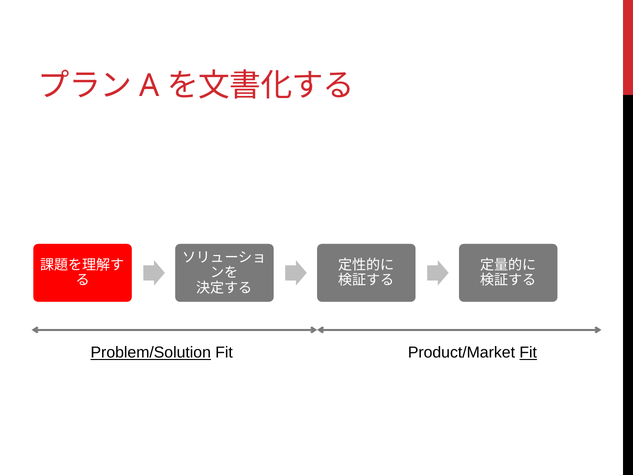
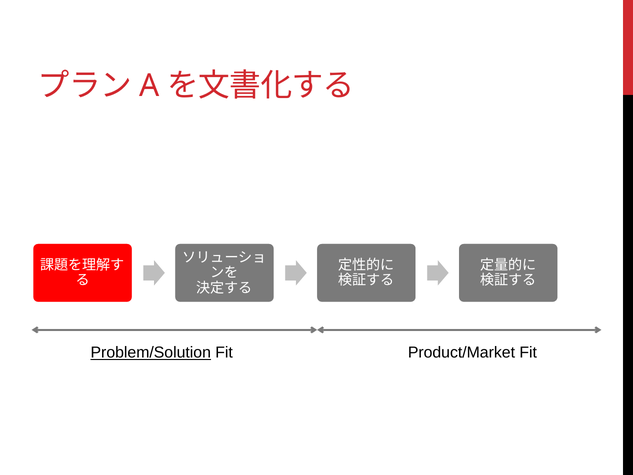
Fit underline: present -> none (528, 353)
